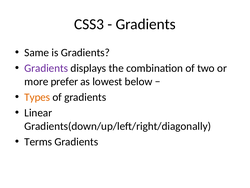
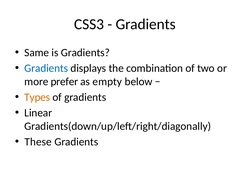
Gradients colour: purple -> blue (46, 68)
lowest: lowest -> empty (107, 81)
Terms: Terms -> These (38, 141)
